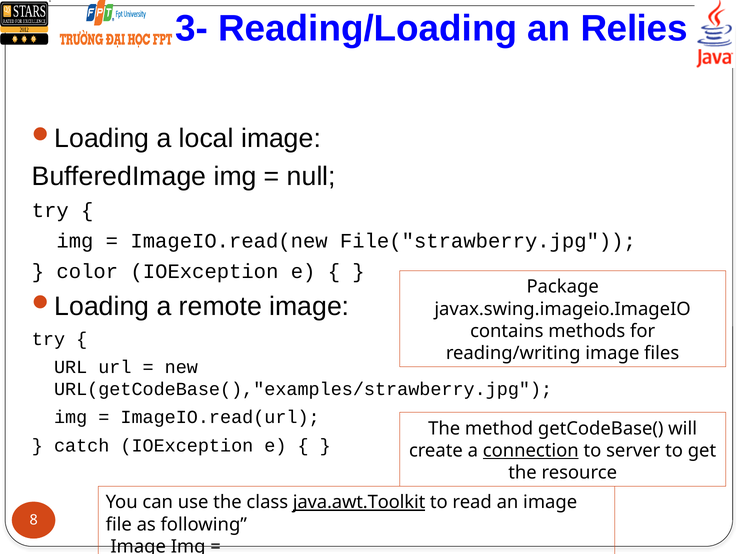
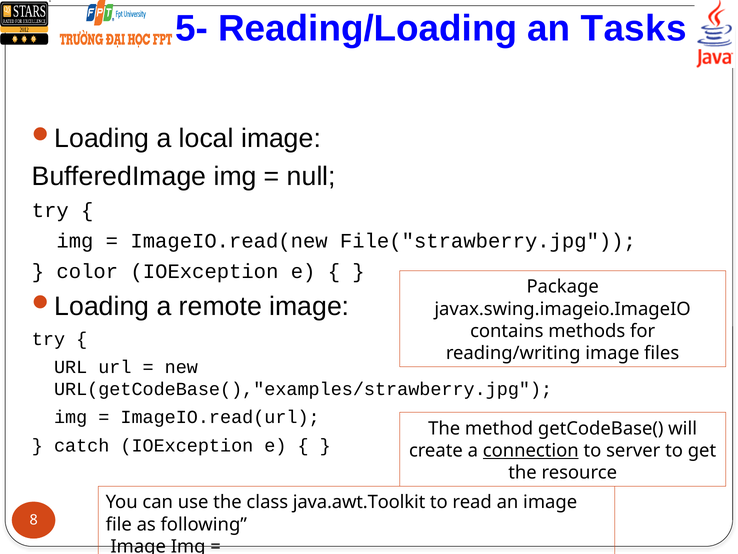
3-: 3- -> 5- (192, 28)
Relies: Relies -> Tasks (634, 28)
java.awt.Toolkit underline: present -> none (359, 502)
